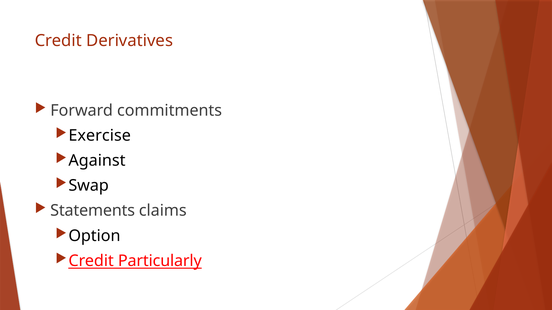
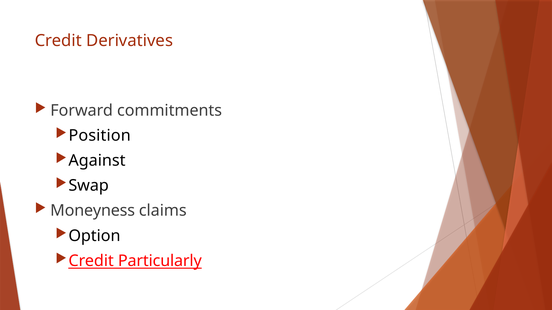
Exercise: Exercise -> Position (100, 136)
Statements: Statements -> Moneyness (93, 211)
